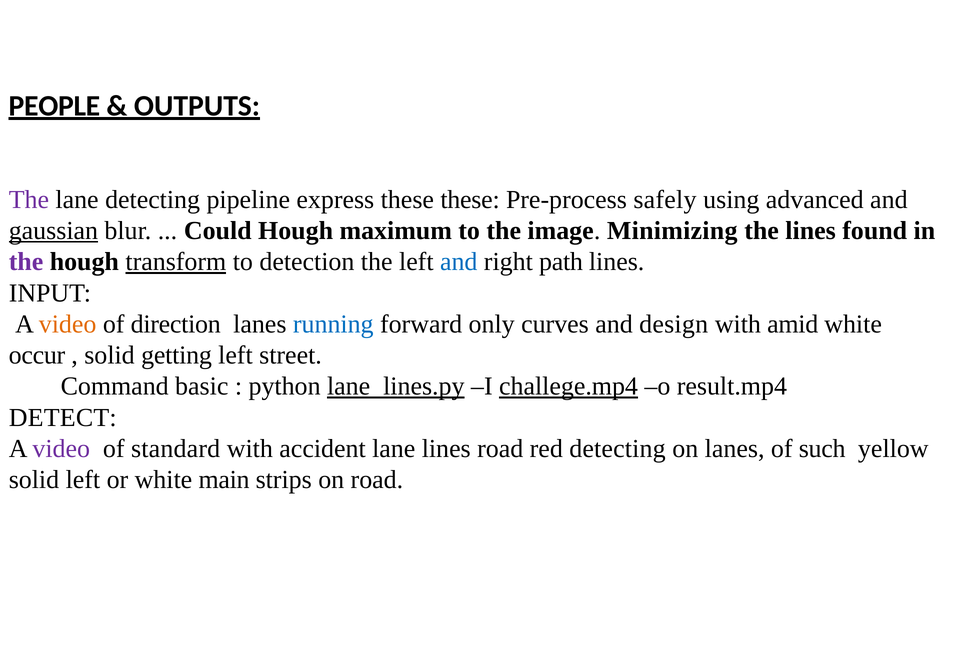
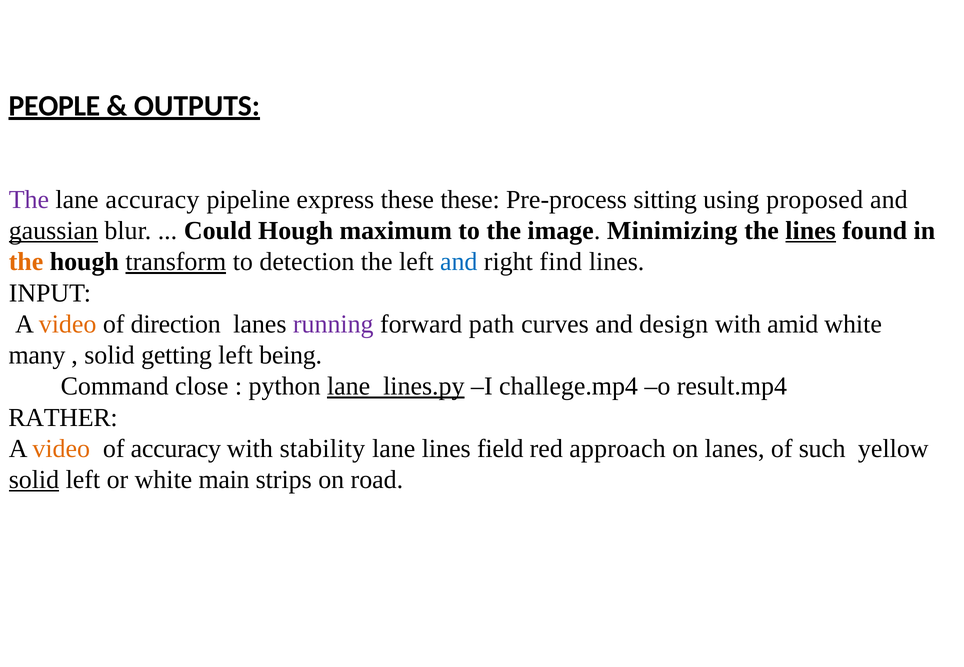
lane detecting: detecting -> accuracy (152, 200)
safely: safely -> sitting (665, 200)
advanced: advanced -> proposed (815, 200)
lines underline: none -> present (811, 231)
the colour: purple -> orange (26, 262)
path: path -> find (561, 262)
running colour: blue -> purple (333, 324)
only: only -> path (492, 324)
occur: occur -> many (37, 355)
street: street -> being (291, 355)
basic: basic -> close (202, 387)
challege.mp4 underline: present -> none (569, 387)
DETECT: DETECT -> RATHER (63, 418)
video colour: purple -> orange (61, 449)
of standard: standard -> accuracy (176, 449)
accident: accident -> stability (322, 449)
lines road: road -> field (500, 449)
red detecting: detecting -> approach (617, 449)
solid underline: none -> present (34, 480)
